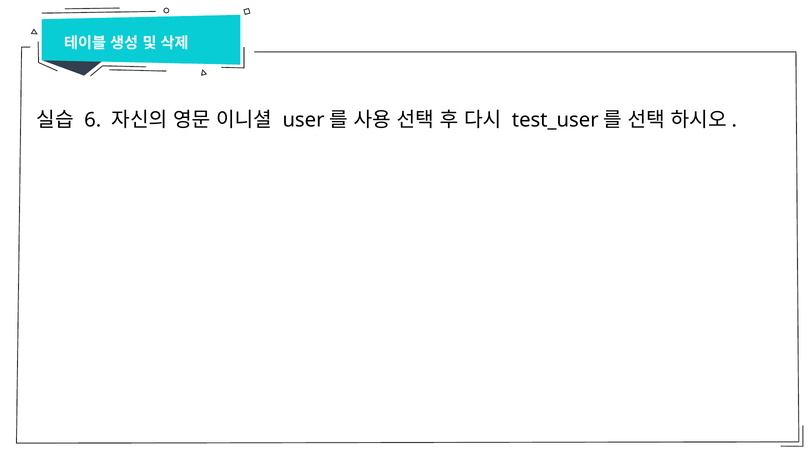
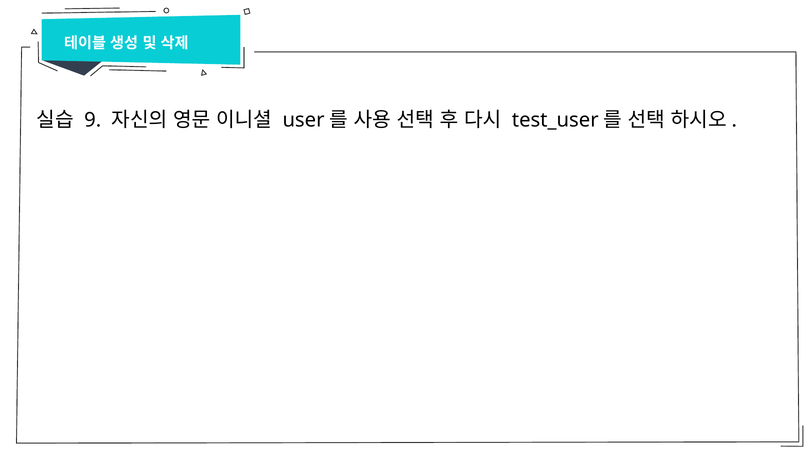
6: 6 -> 9 (93, 120)
